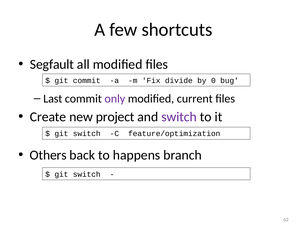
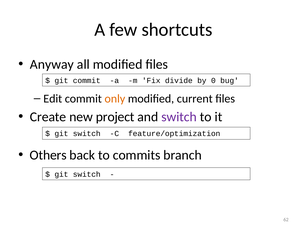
Segfault: Segfault -> Anyway (52, 64)
Last: Last -> Edit (53, 99)
only colour: purple -> orange (115, 99)
happens: happens -> commits (137, 155)
